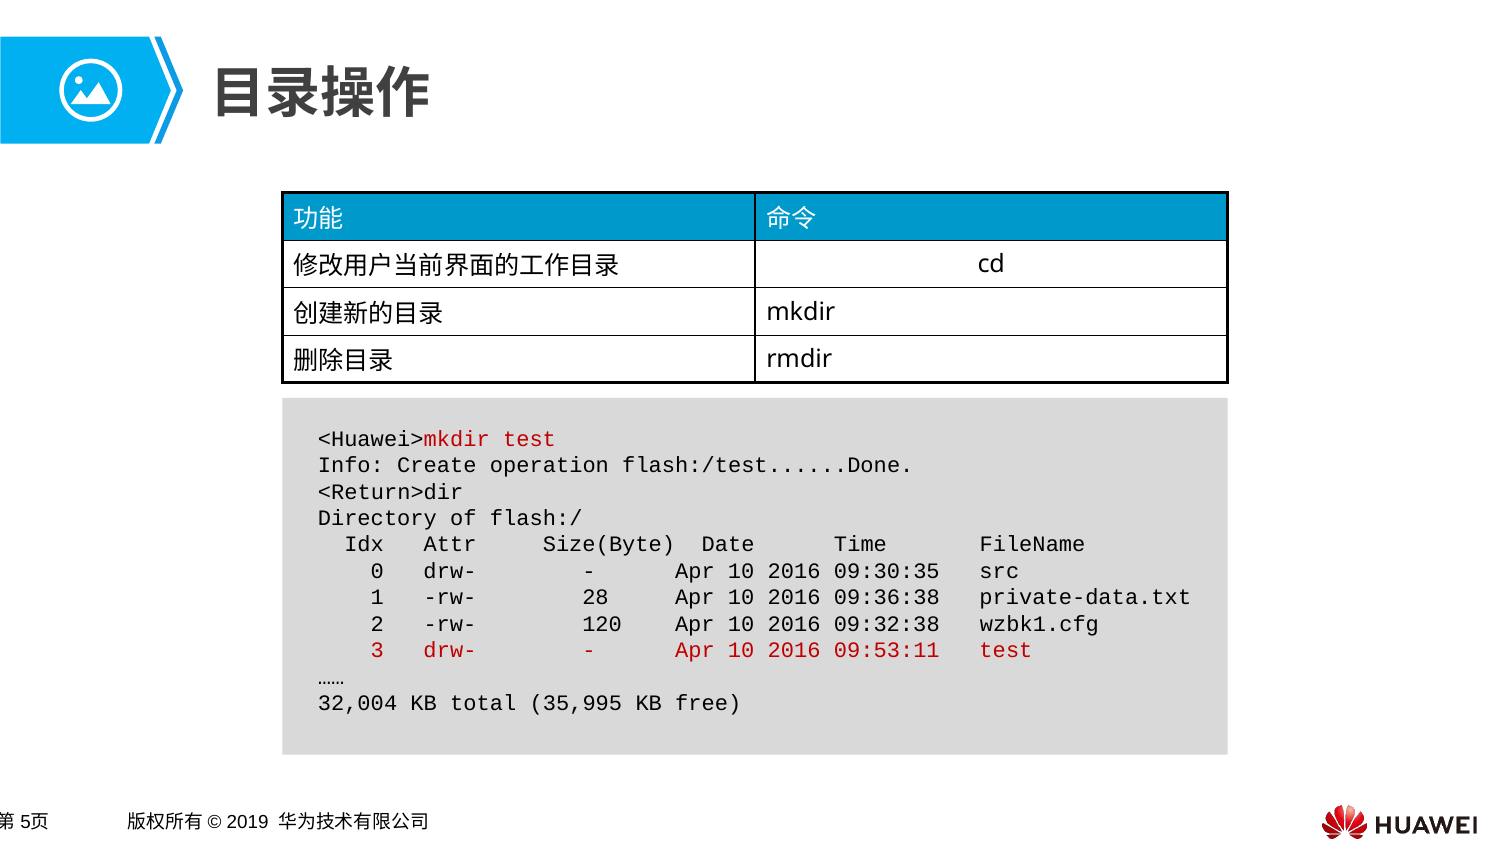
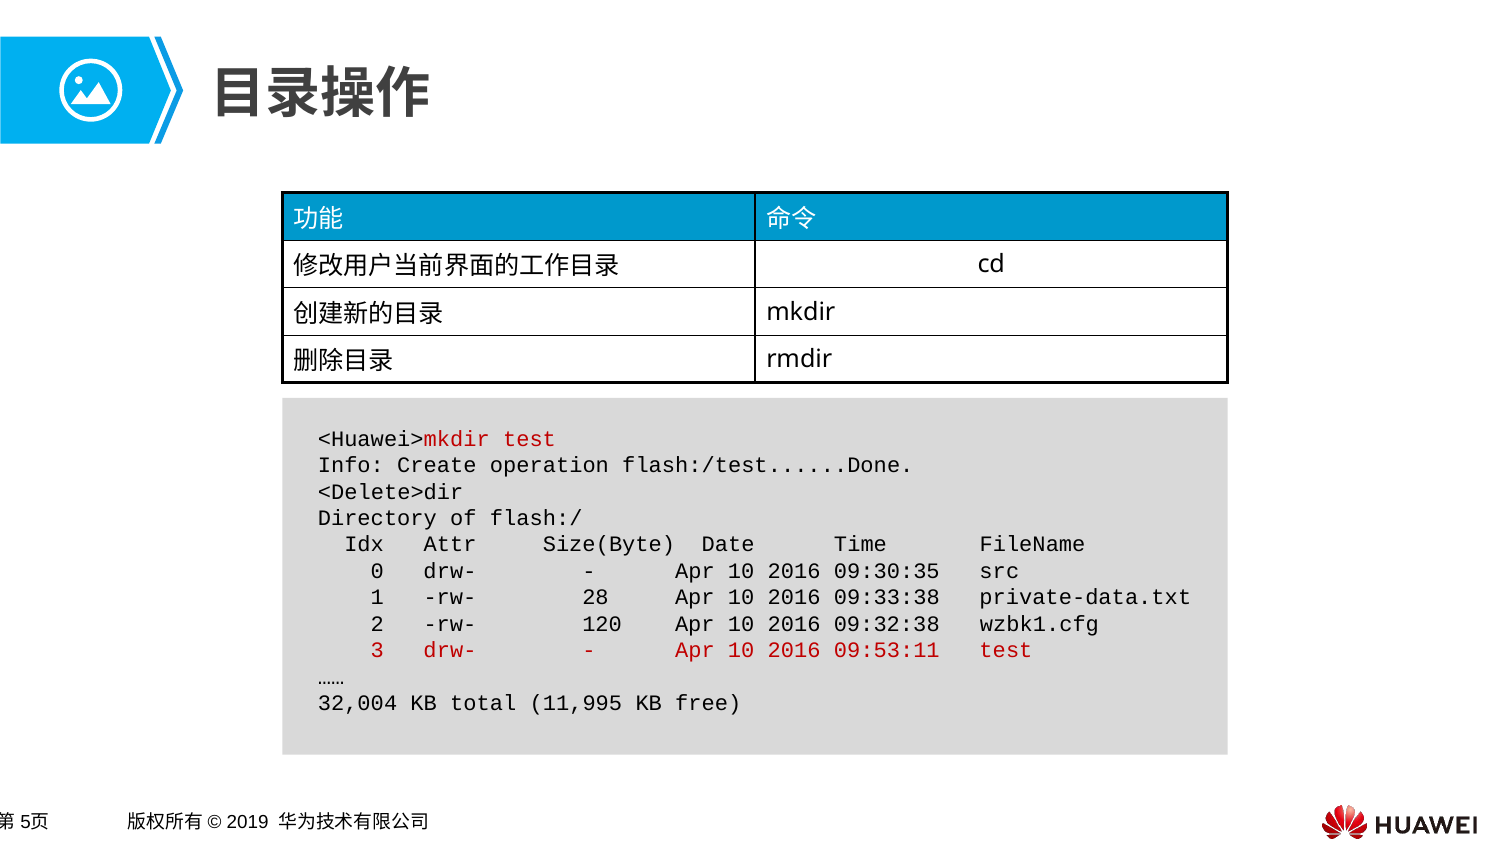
<Return>dir: <Return>dir -> <Delete>dir (391, 492)
09:36:38: 09:36:38 -> 09:33:38 (887, 598)
35,995: 35,995 -> 11,995 (576, 704)
